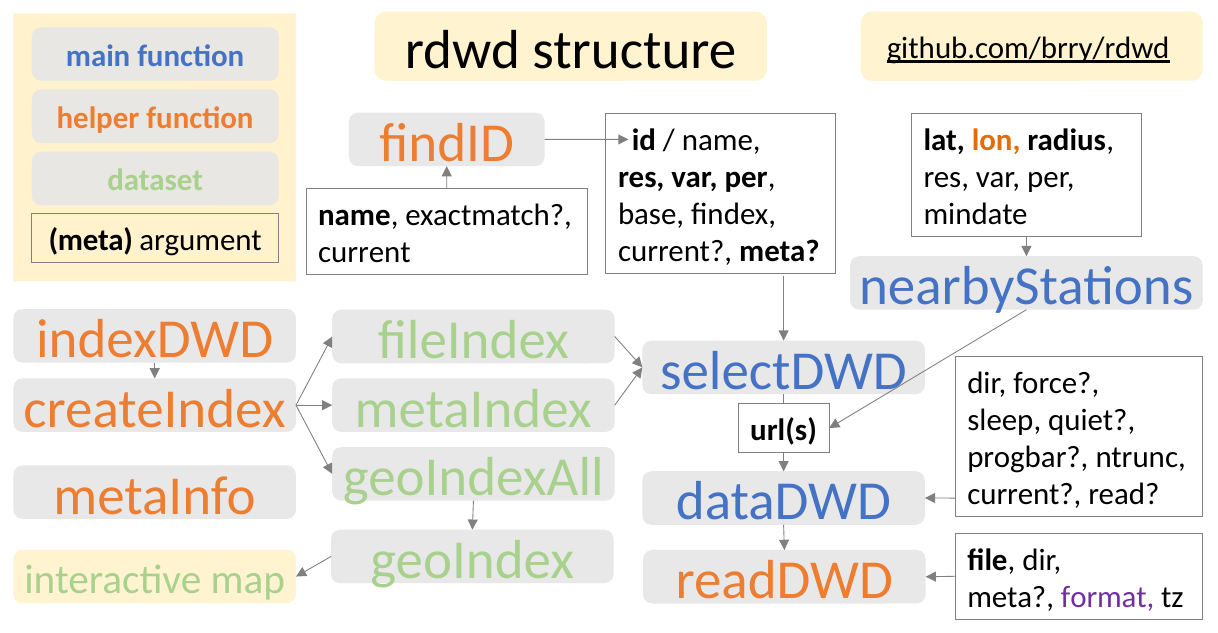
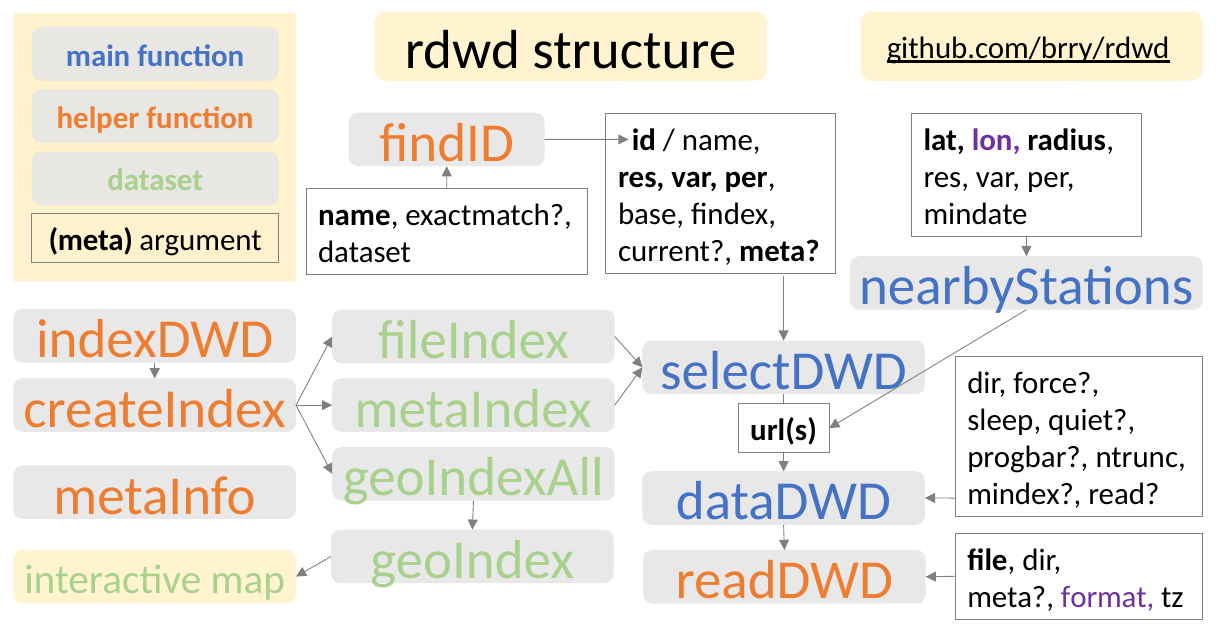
lon colour: orange -> purple (996, 140)
current: current -> dataset (365, 252)
current: current -> mindex (1024, 494)
